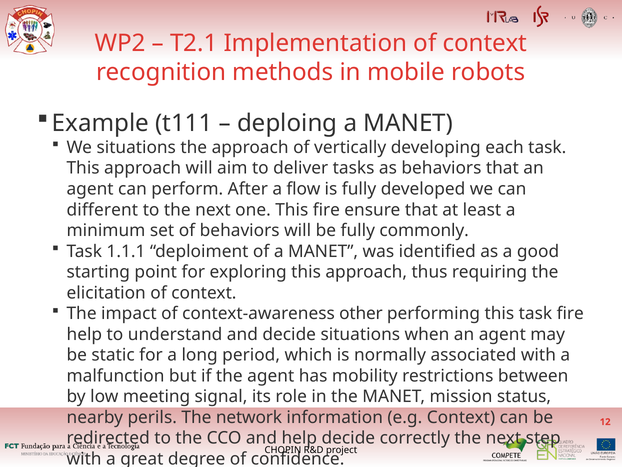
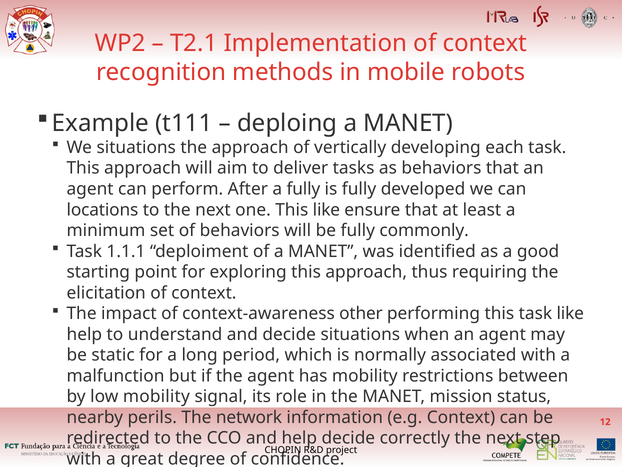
a flow: flow -> fully (303, 189)
different: different -> locations (102, 210)
This fire: fire -> like (326, 210)
task fire: fire -> like (570, 313)
low meeting: meeting -> mobility (156, 396)
